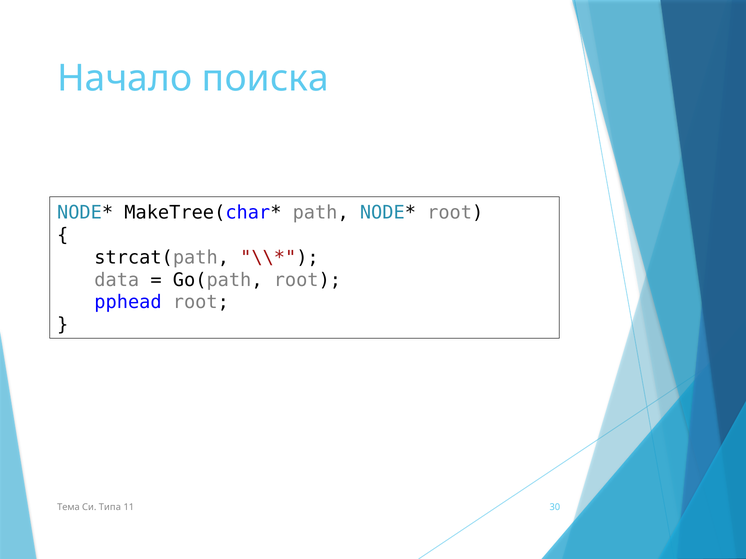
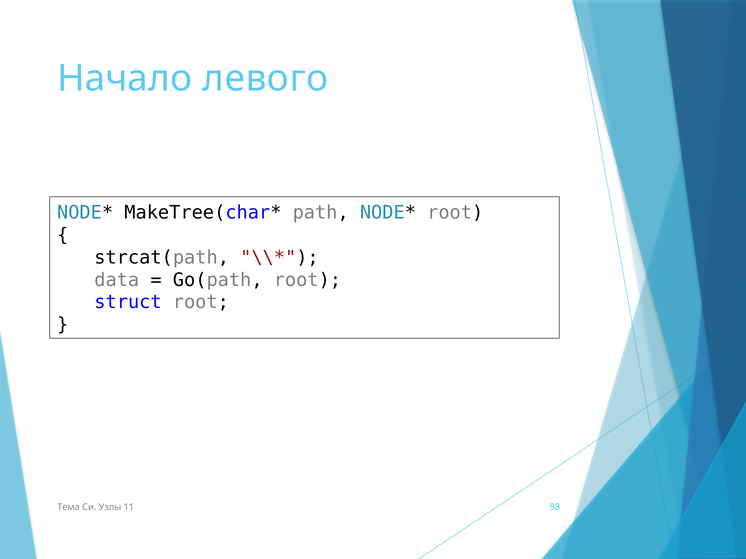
поиска: поиска -> левого (265, 78)
pphead: pphead -> struct (128, 303)
Типа: Типа -> Узлы (110, 508)
30: 30 -> 98 (555, 508)
